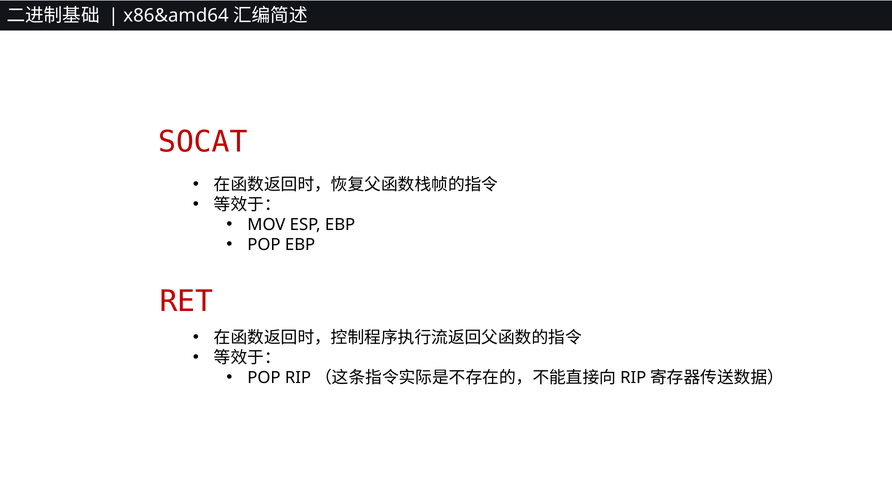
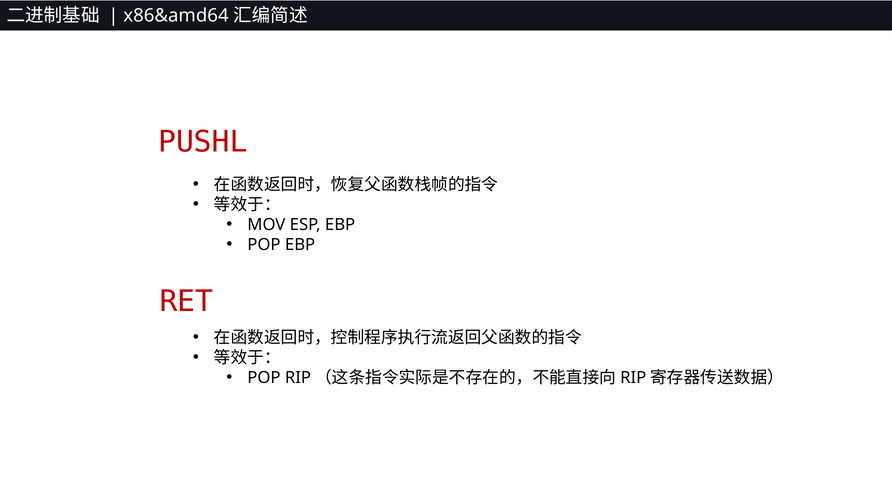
SOCAT: SOCAT -> PUSHL (203, 142)
